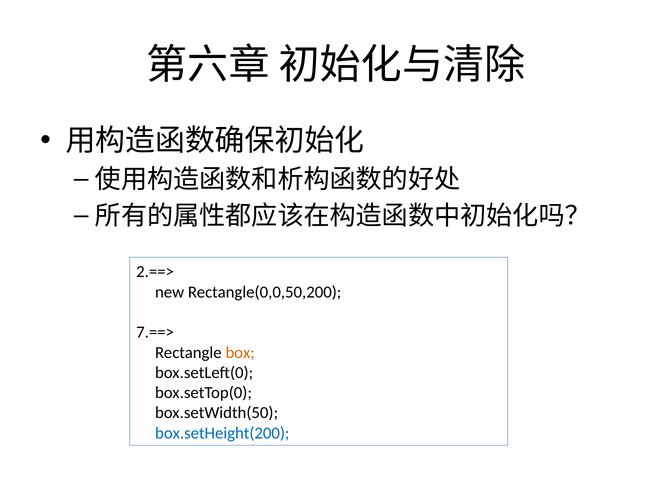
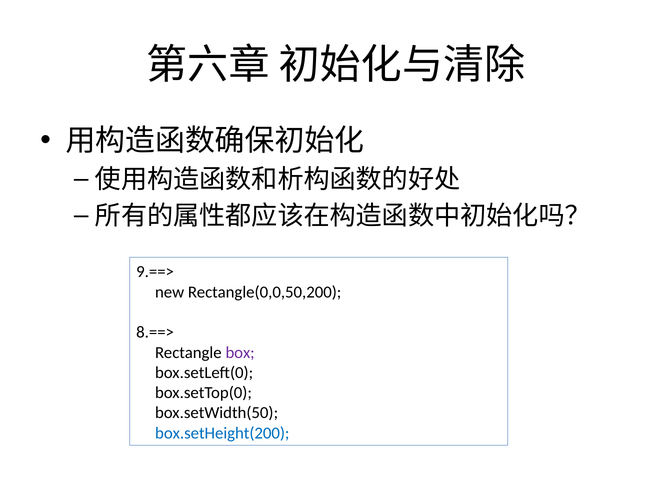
2.==>: 2.==> -> 9.==> (155, 272)
7.==>: 7.==> -> 8.==> (155, 332)
box colour: orange -> purple (240, 352)
